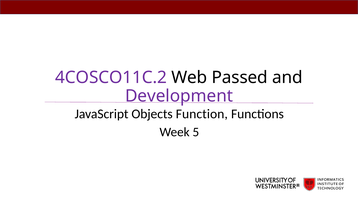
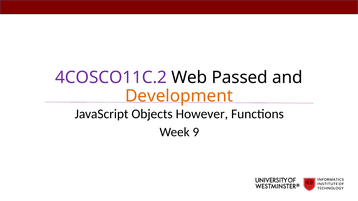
Development colour: purple -> orange (179, 96)
Function: Function -> However (202, 114)
5: 5 -> 9 (196, 132)
